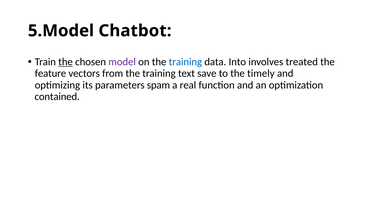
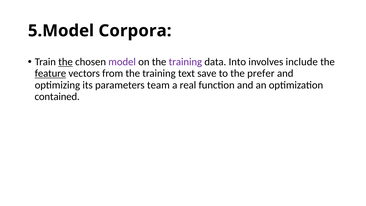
Chatbot: Chatbot -> Corpora (135, 31)
training colour: blue -> purple (185, 62)
treated: treated -> include (302, 62)
feature underline: none -> present (50, 73)
timely: timely -> prefer (261, 73)
spam: spam -> team (158, 85)
